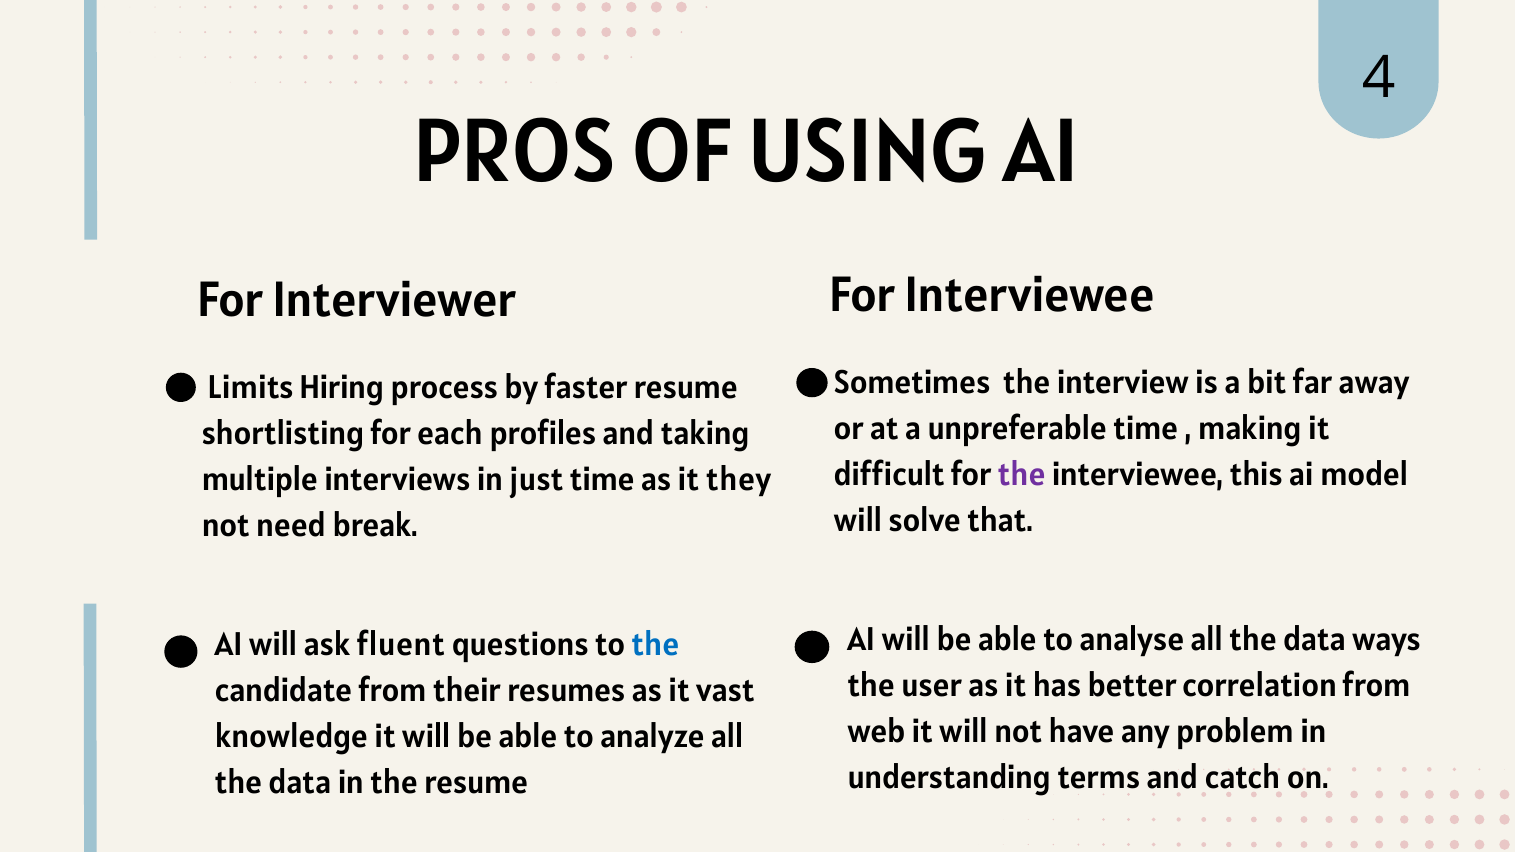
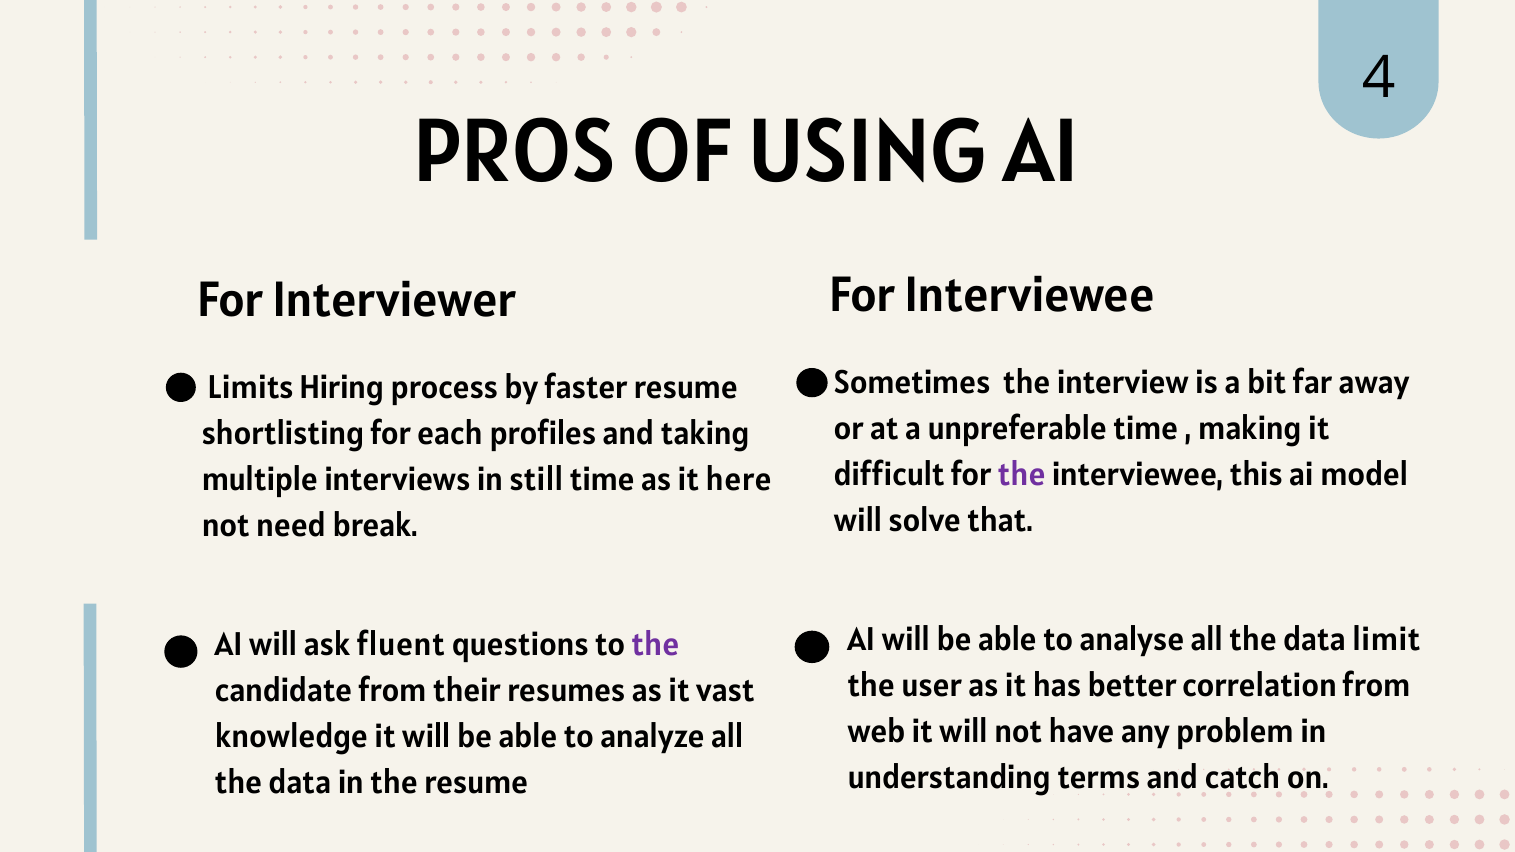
just: just -> still (536, 479)
they: they -> here (738, 479)
ways: ways -> limit (1386, 640)
the colour: blue -> purple (655, 645)
